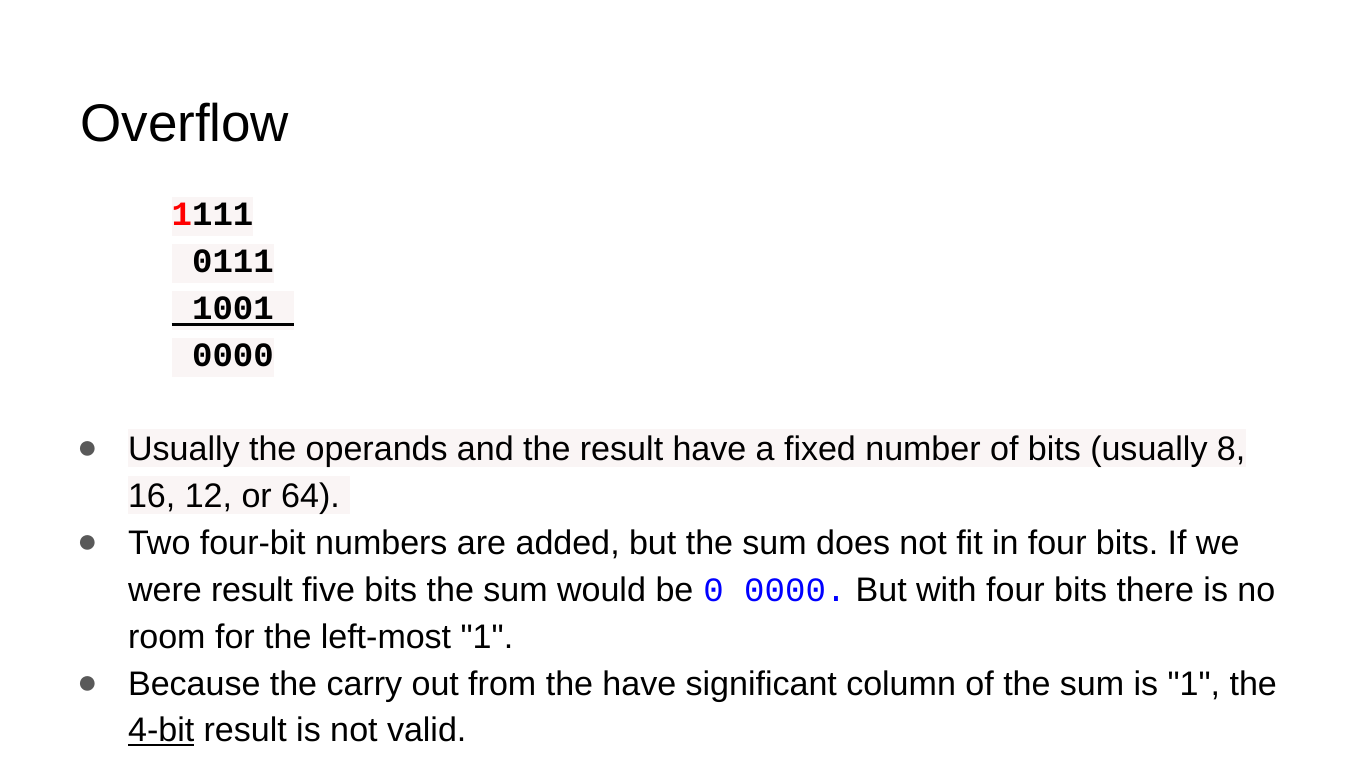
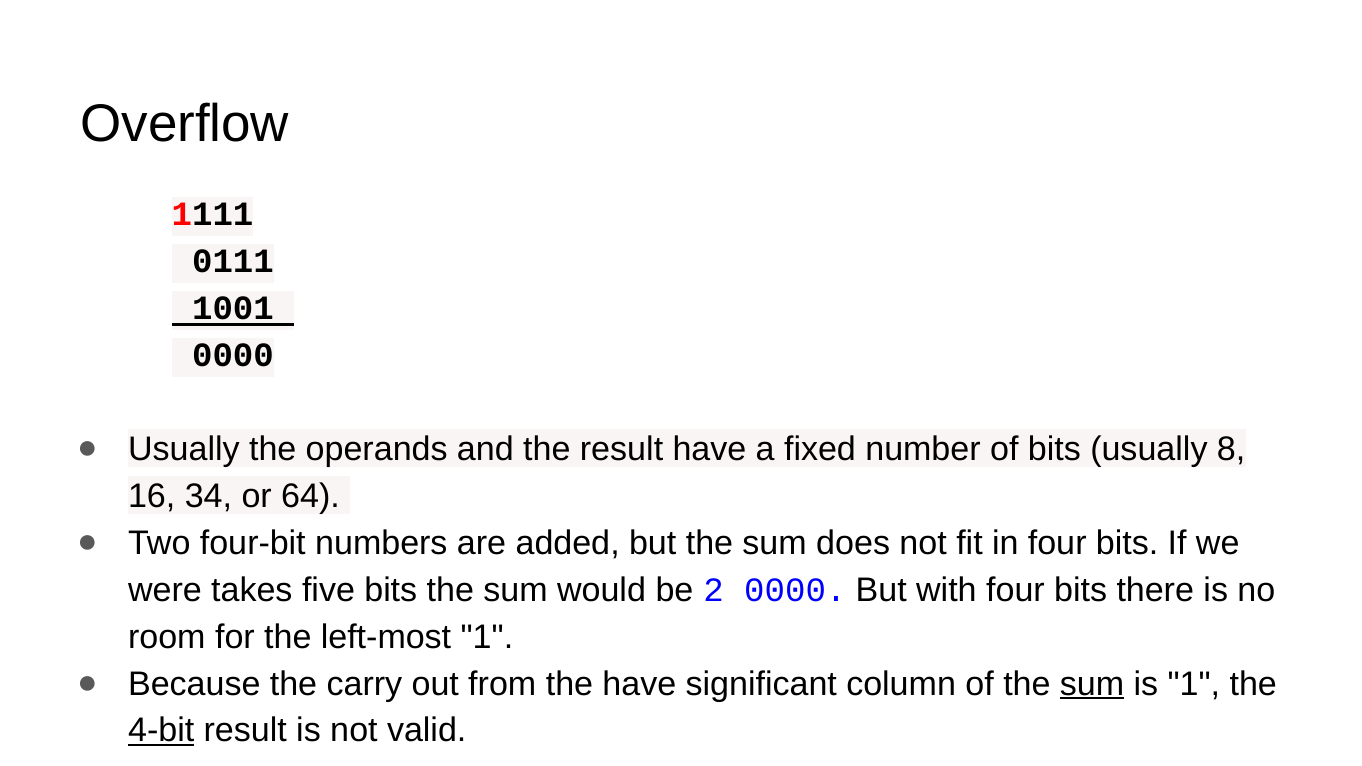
12: 12 -> 34 (208, 496)
were result: result -> takes (252, 590)
0: 0 -> 2 (714, 590)
sum underline: none -> present (1092, 684)
